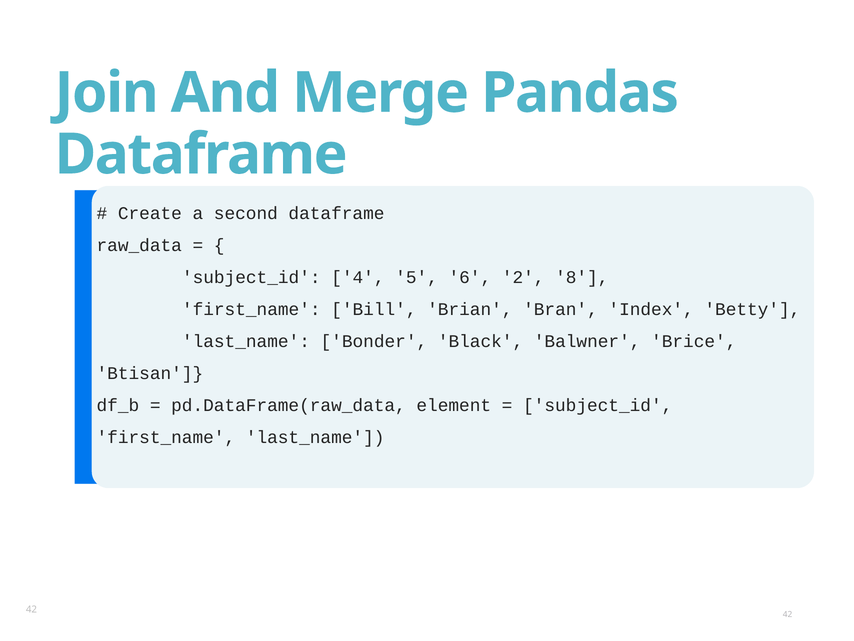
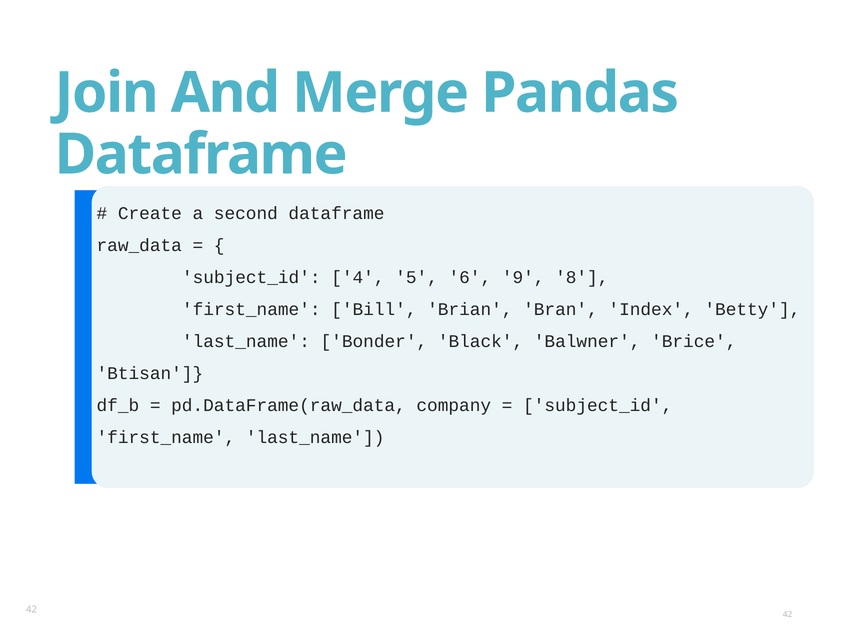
2: 2 -> 9 (523, 277)
element: element -> company (454, 405)
